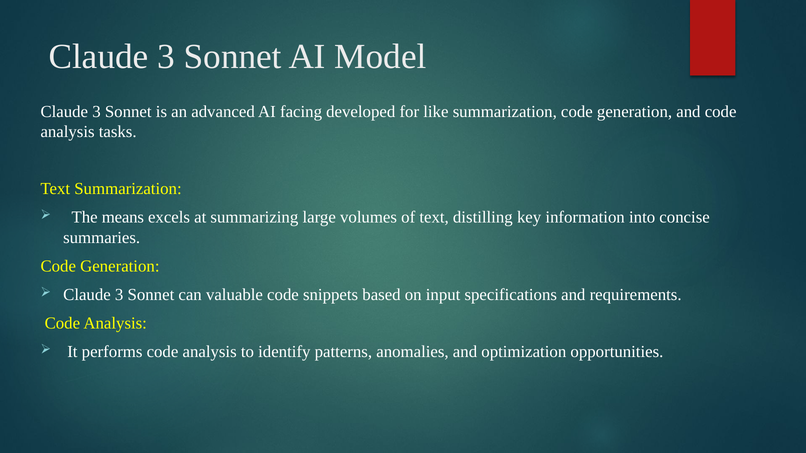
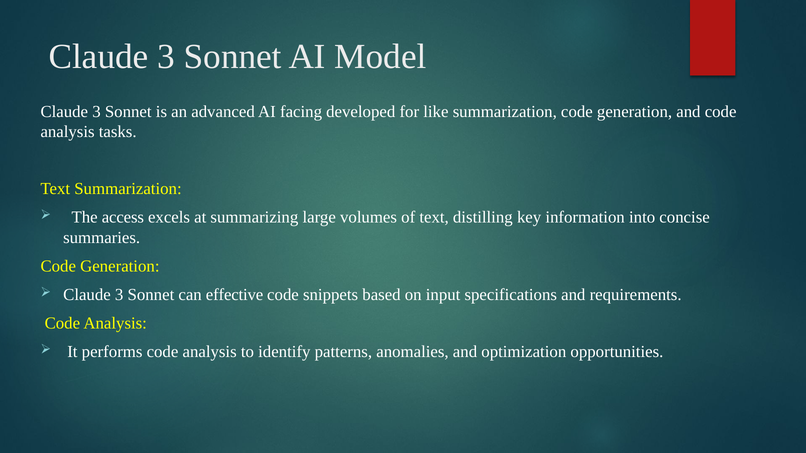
means: means -> access (123, 218)
valuable: valuable -> effective (235, 295)
